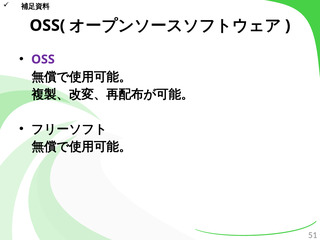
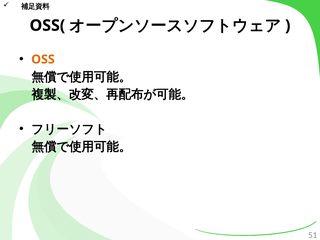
OSS colour: purple -> orange (43, 59)
